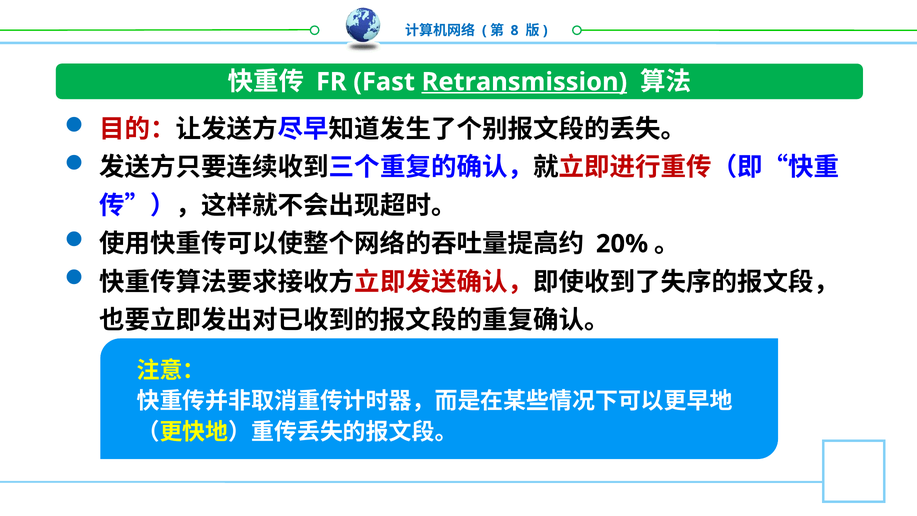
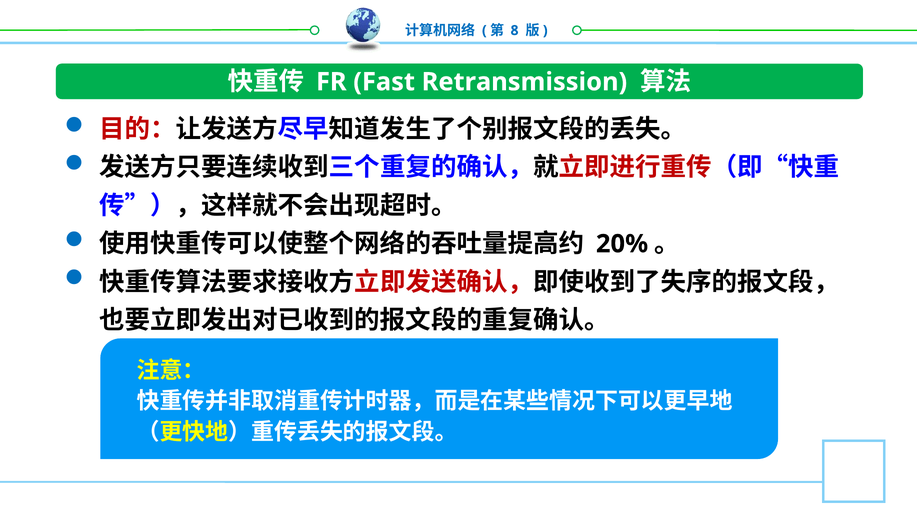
Retransmission underline: present -> none (524, 82)
